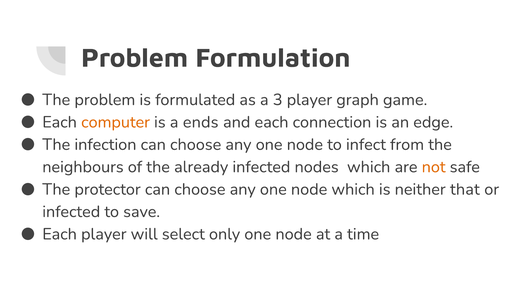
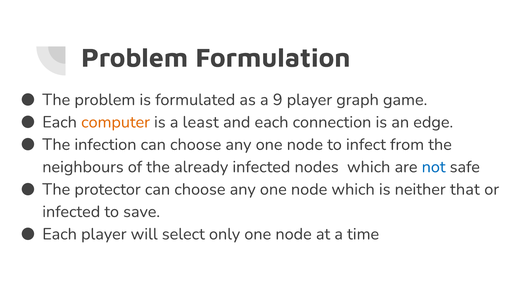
3: 3 -> 9 (278, 100)
ends: ends -> least (201, 122)
not colour: orange -> blue (434, 167)
